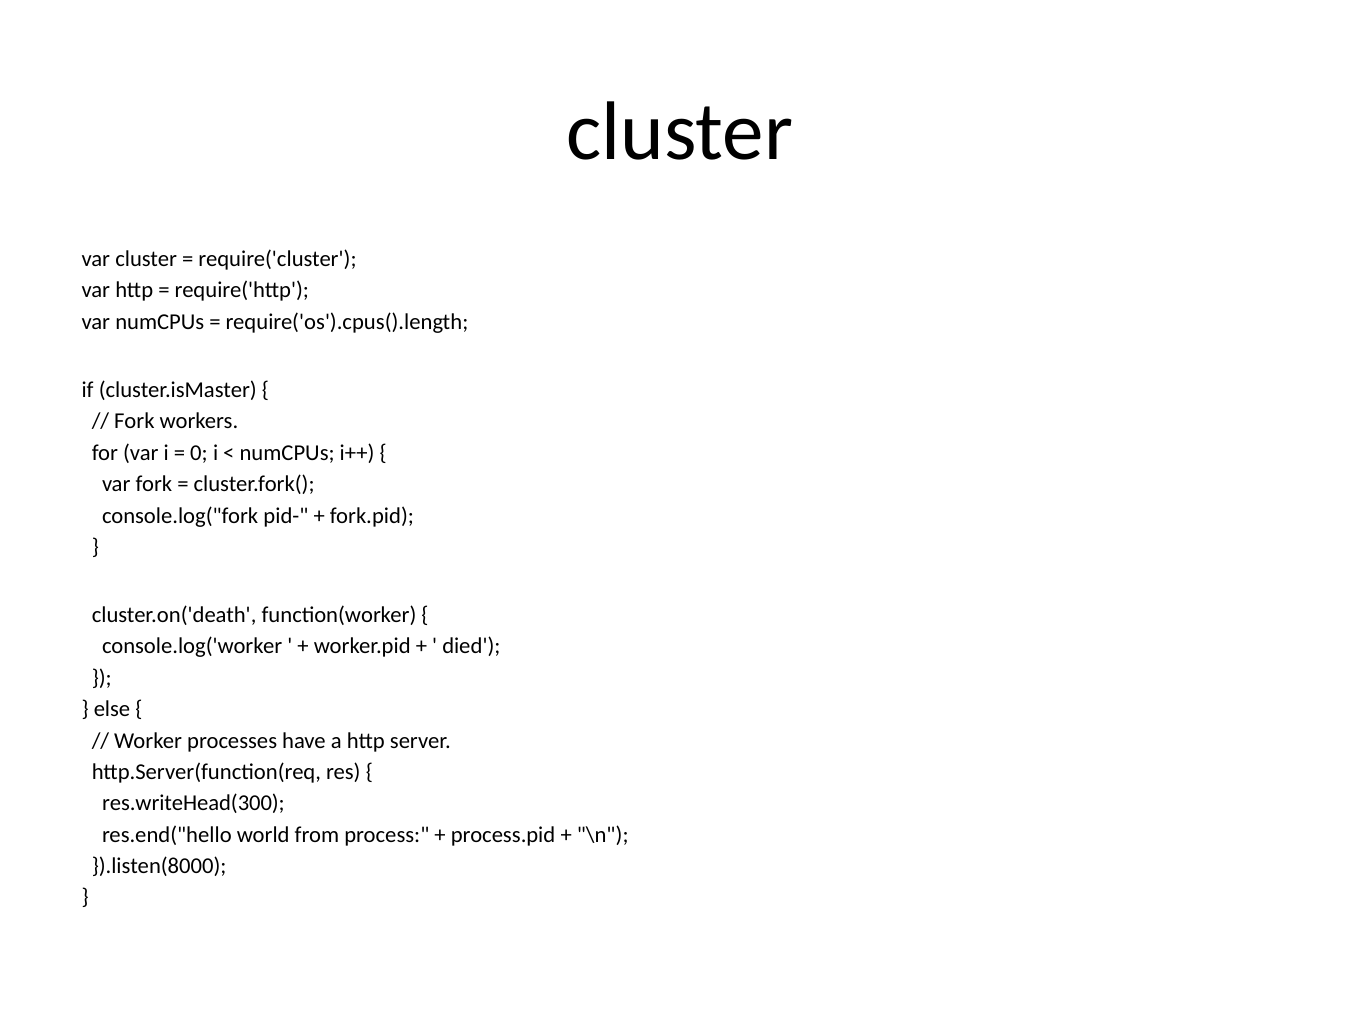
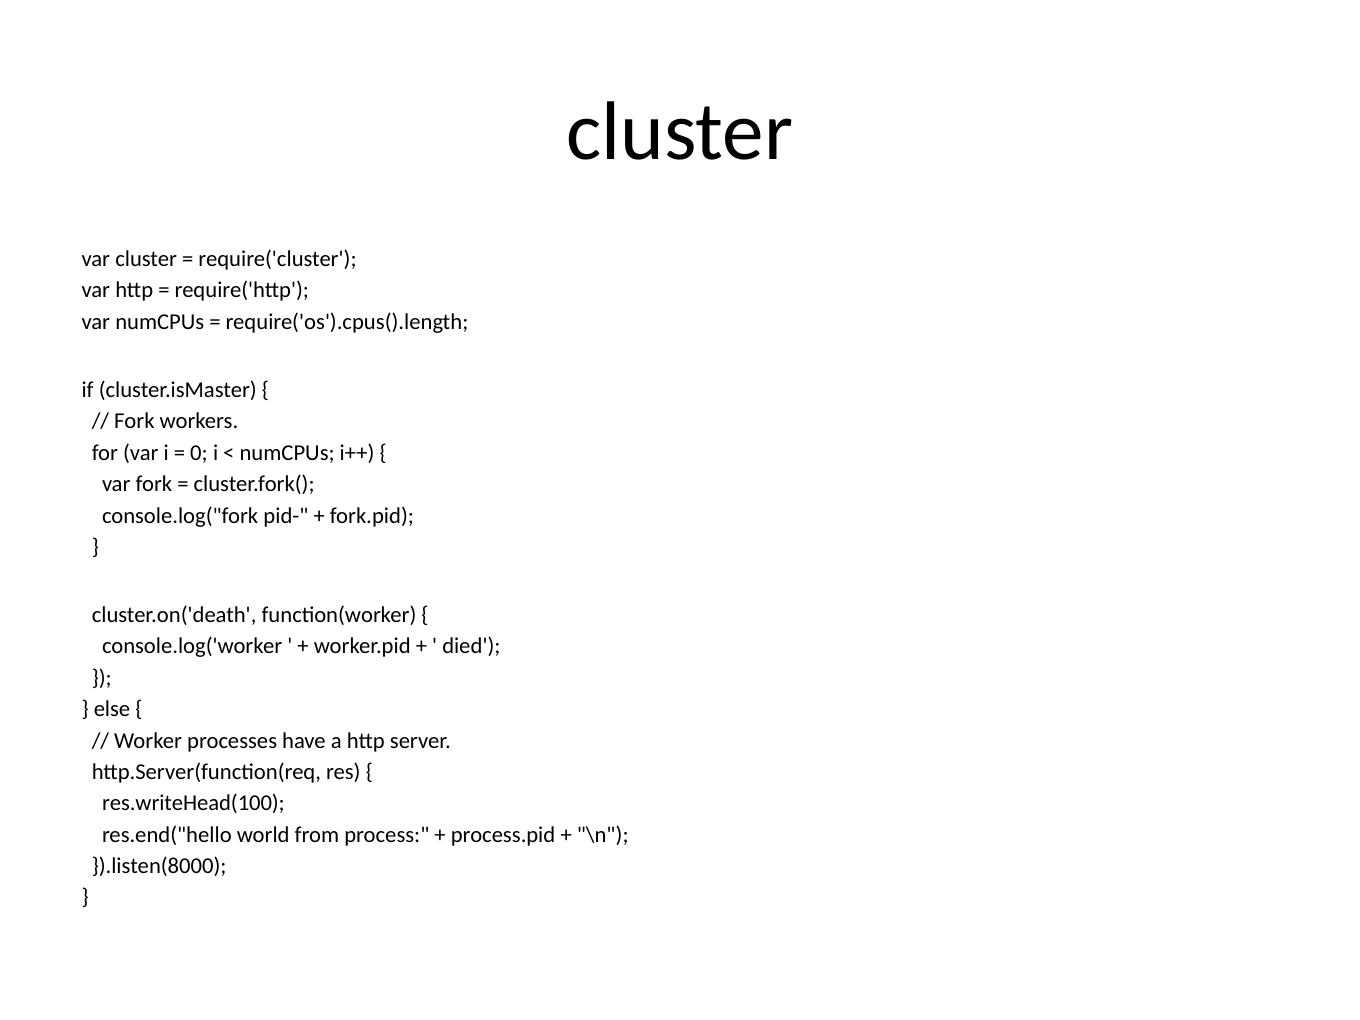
res.writeHead(300: res.writeHead(300 -> res.writeHead(100 (193, 803)
